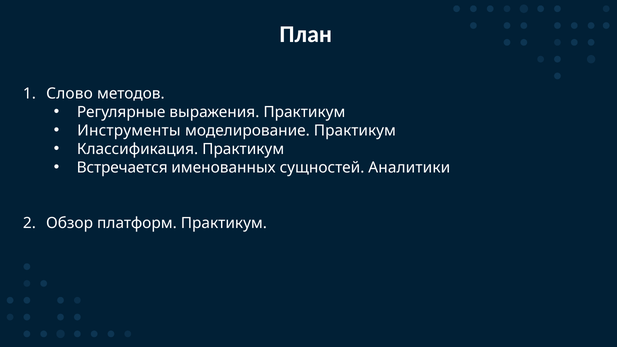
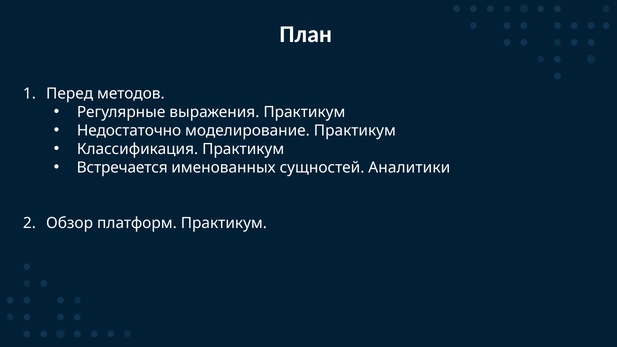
Слово: Слово -> Перед (70, 94)
Инструменты: Инструменты -> Недостаточно (129, 131)
